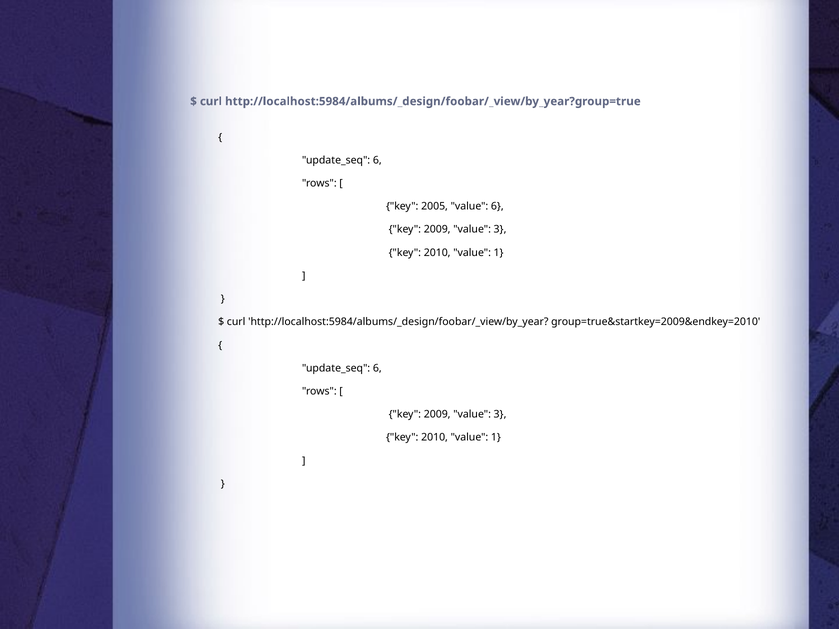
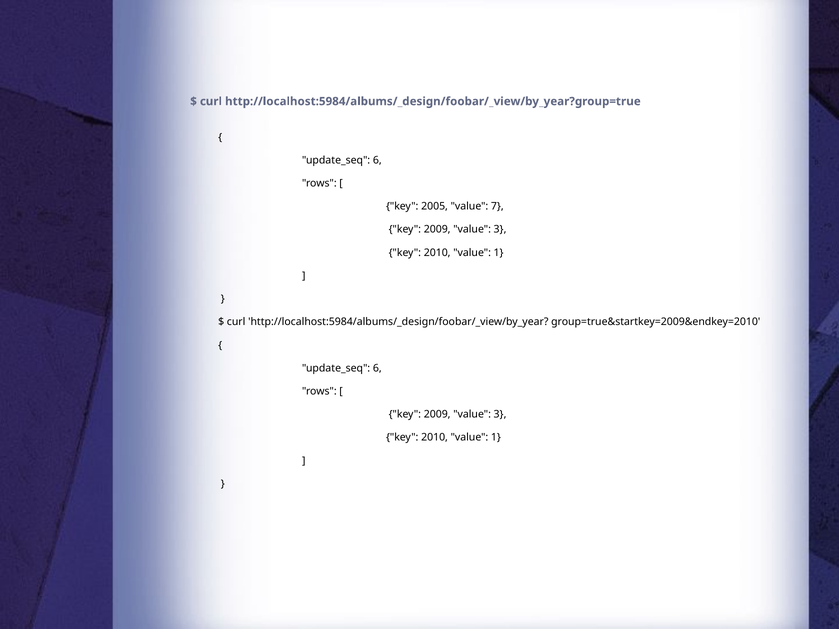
value 6: 6 -> 7 (497, 206)
